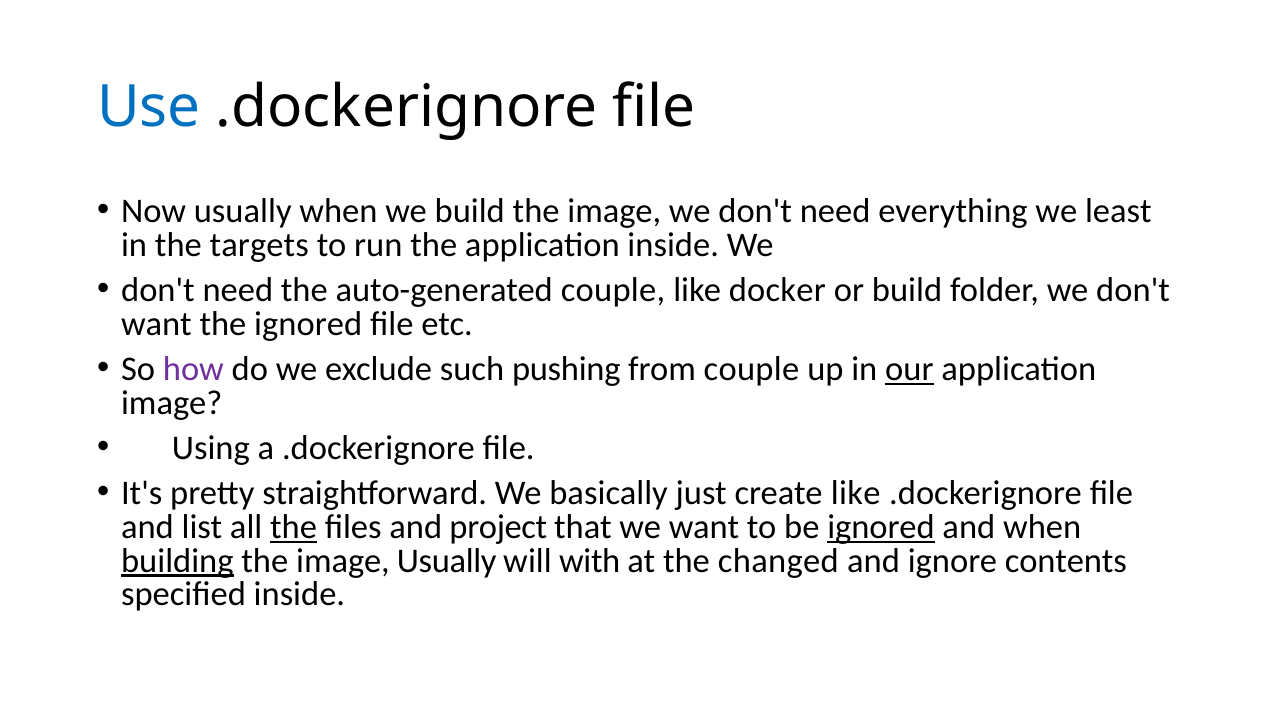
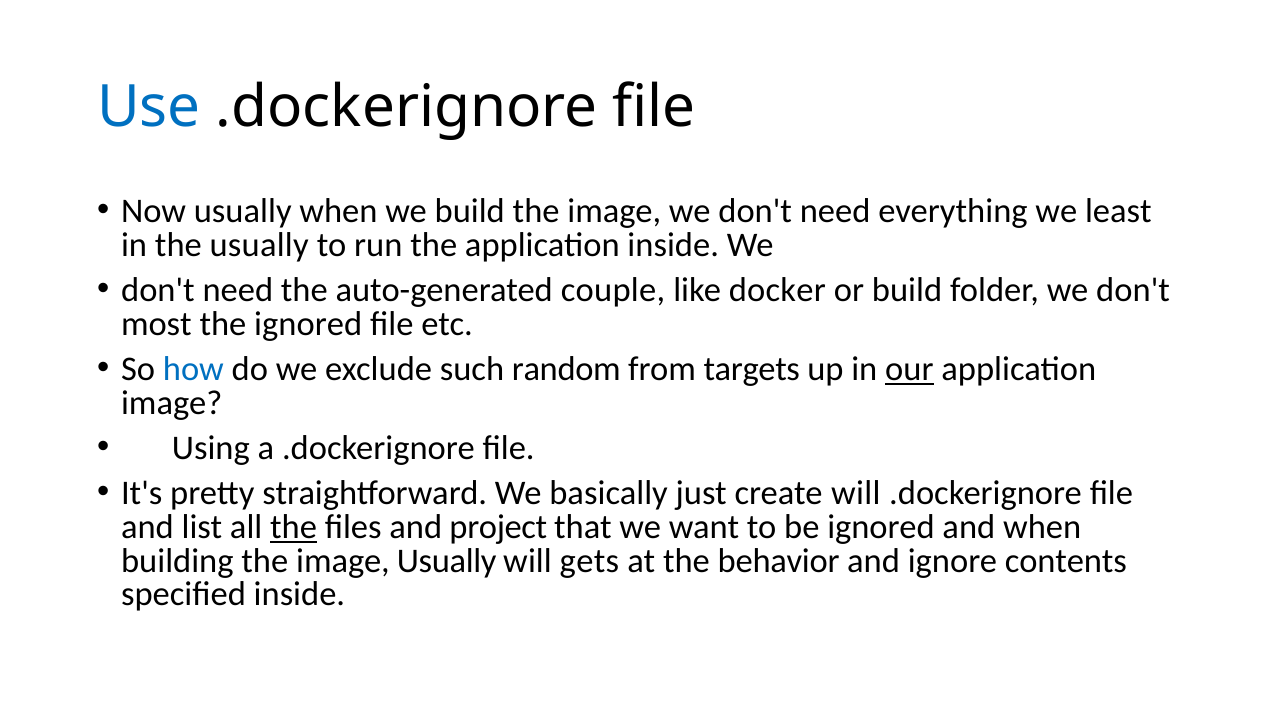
the targets: targets -> usually (259, 245)
want: want -> most (156, 324)
how colour: purple -> blue (193, 369)
pushing: pushing -> random (566, 369)
from couple: couple -> targets (752, 369)
create like: like -> will (856, 494)
ignored underline: present -> none (881, 527)
building underline: present -> none (177, 561)
with: with -> gets (589, 561)
changed: changed -> behavior (779, 561)
